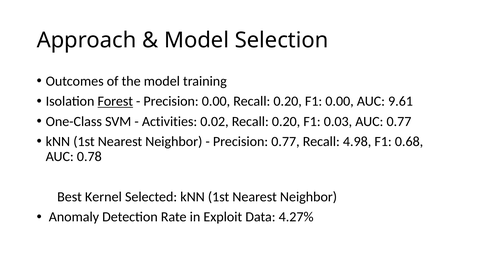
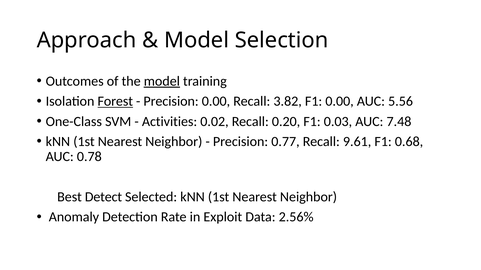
model underline: none -> present (162, 81)
0.00 Recall 0.20: 0.20 -> 3.82 (288, 101)
9.61: 9.61 -> 5.56 (401, 101)
AUC 0.77: 0.77 -> 7.48 (399, 122)
4.98: 4.98 -> 9.61 (357, 142)
Kernel: Kernel -> Detect (103, 197)
4.27%: 4.27% -> 2.56% (296, 217)
